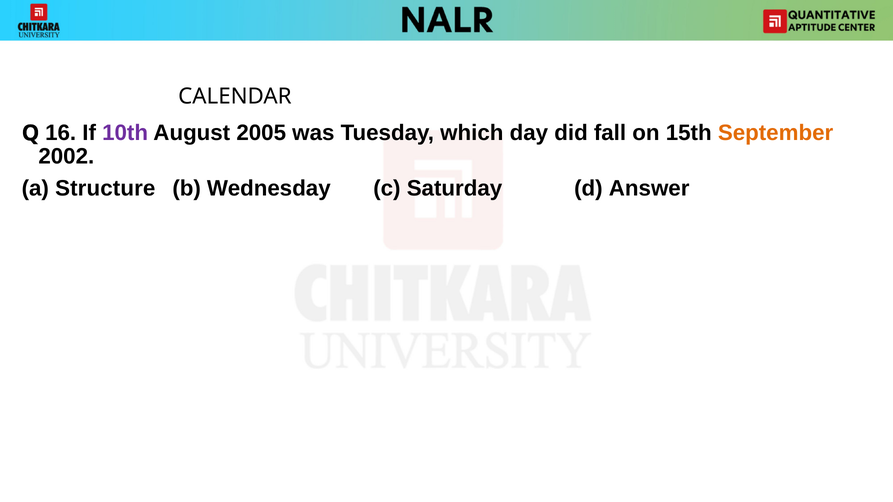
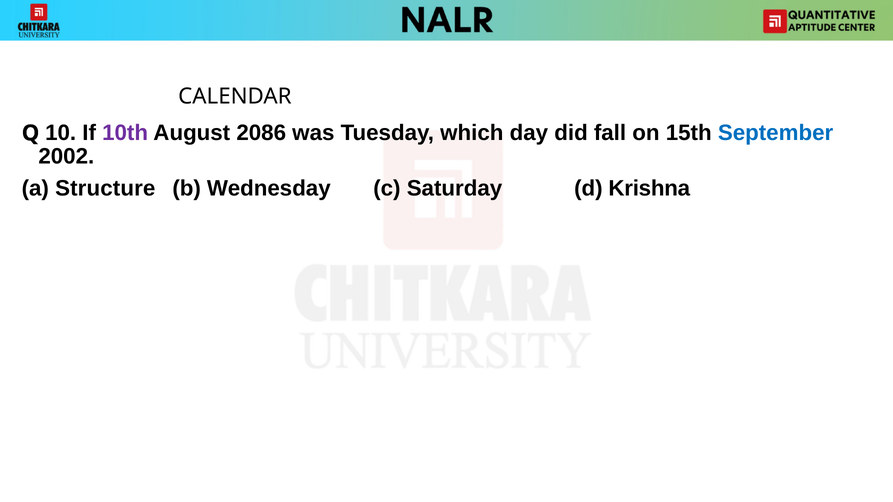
16: 16 -> 10 (61, 133)
2005: 2005 -> 2086 (261, 133)
September colour: orange -> blue (776, 133)
Answer: Answer -> Krishna (649, 188)
